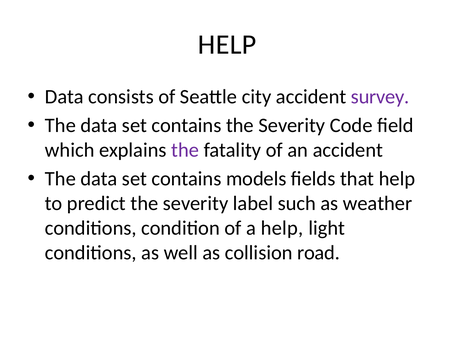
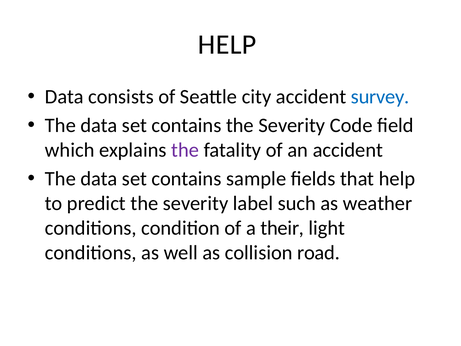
survey colour: purple -> blue (380, 97)
models: models -> sample (256, 179)
a help: help -> their (282, 228)
